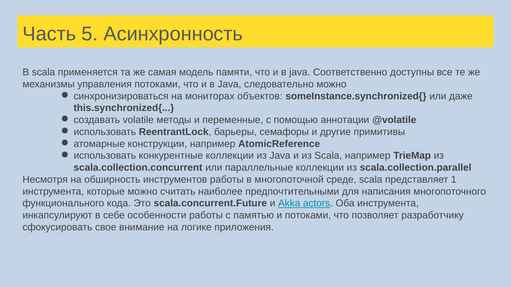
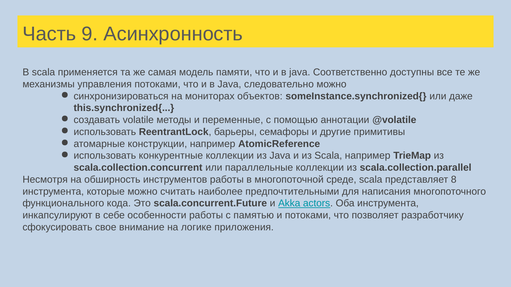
5: 5 -> 9 (90, 34)
1: 1 -> 8 (454, 180)
